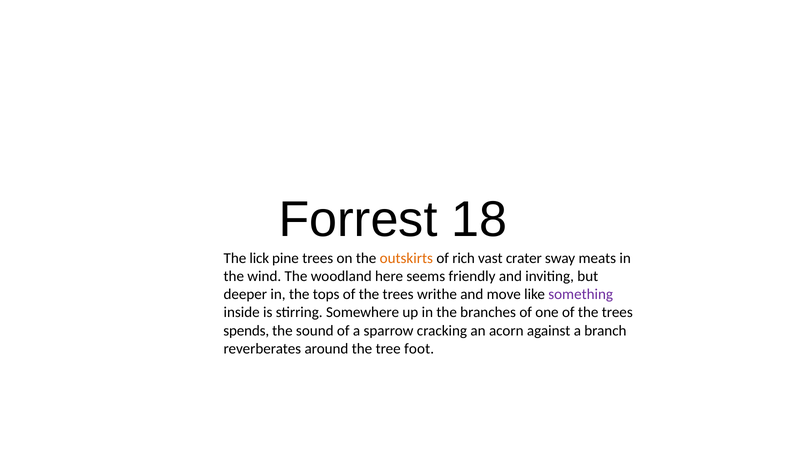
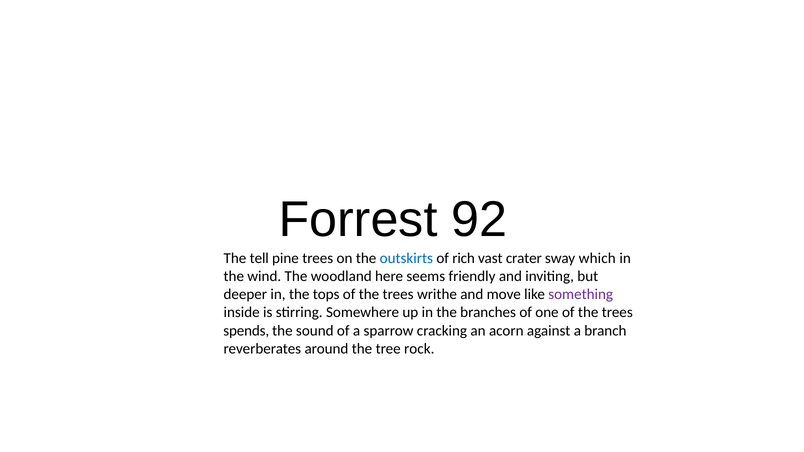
18: 18 -> 92 (479, 220)
lick: lick -> tell (259, 258)
outskirts colour: orange -> blue (406, 258)
meats: meats -> which (597, 258)
foot: foot -> rock (419, 349)
